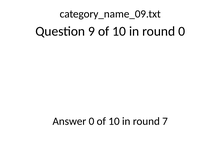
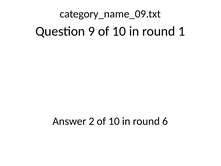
round 0: 0 -> 1 (182, 31)
Answer 0: 0 -> 2 (91, 121)
7: 7 -> 6 (165, 121)
